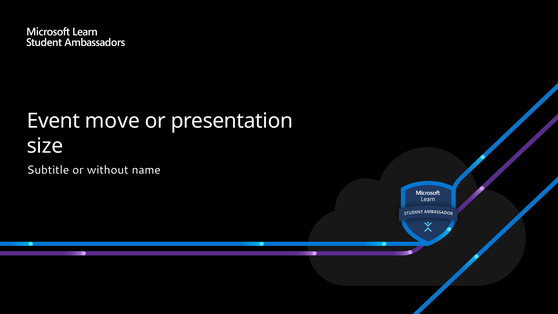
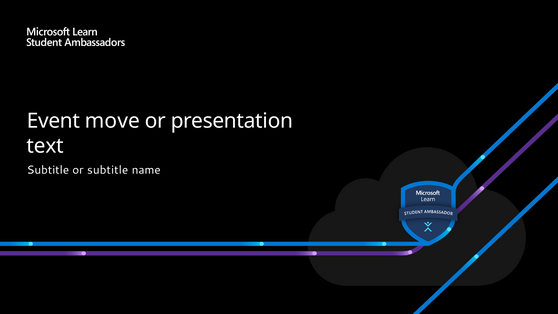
size: size -> text (45, 146)
or without: without -> subtitle (108, 170)
